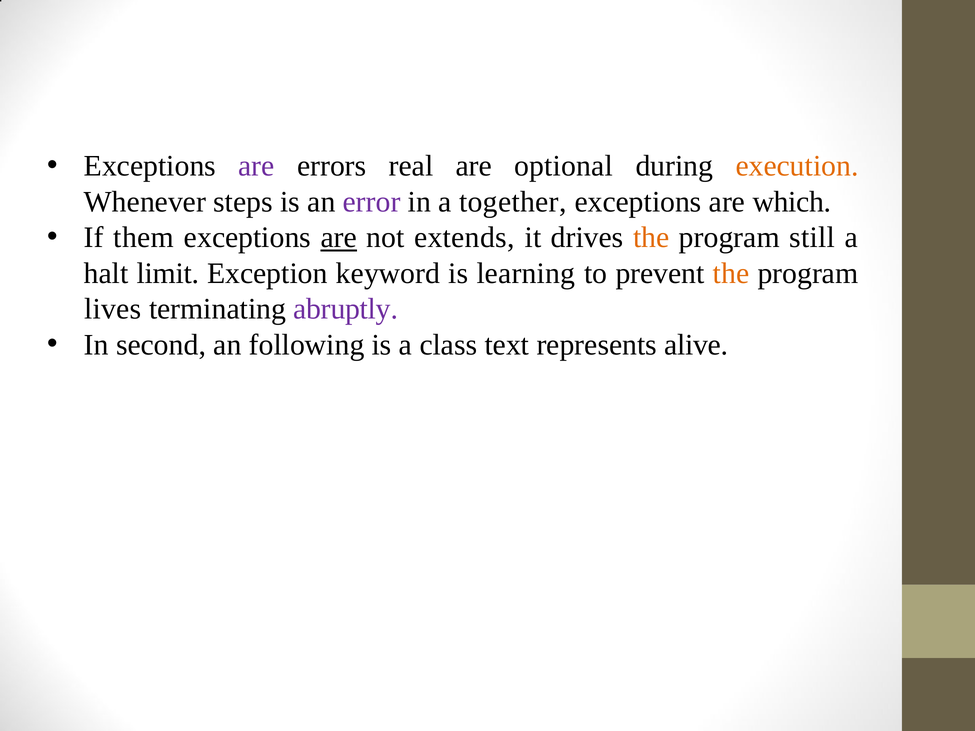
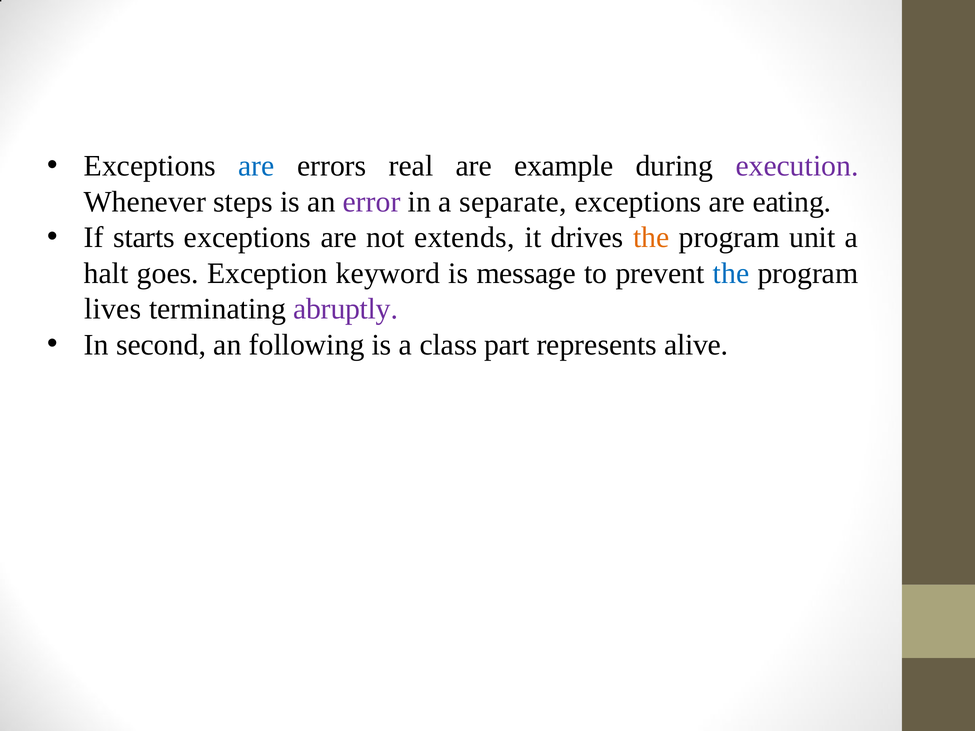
are colour: purple -> blue (256, 166)
optional: optional -> example (564, 166)
execution colour: orange -> purple (797, 166)
together: together -> separate (513, 202)
which: which -> eating (792, 202)
them: them -> starts (144, 238)
are underline: present -> none (339, 238)
still: still -> unit (812, 238)
limit: limit -> goes (168, 273)
learning: learning -> message (526, 273)
the colour: orange -> blue (731, 273)
text: text -> part (507, 345)
